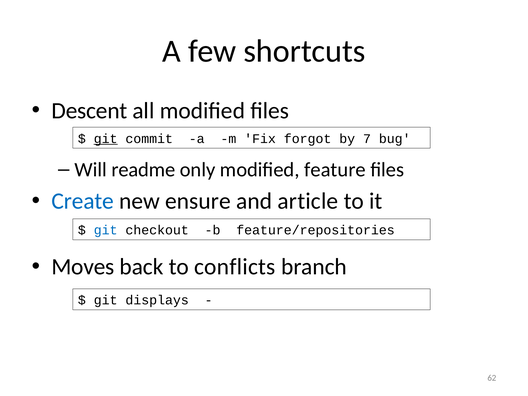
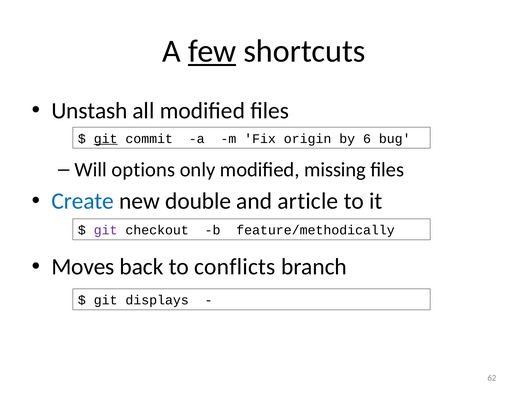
few underline: none -> present (212, 51)
Descent: Descent -> Unstash (89, 111)
forgot: forgot -> origin (308, 139)
7: 7 -> 6 (367, 139)
readme: readme -> options (143, 170)
feature: feature -> missing (335, 170)
ensure: ensure -> double (198, 201)
git colour: blue -> purple (106, 230)
feature/repositories: feature/repositories -> feature/methodically (316, 230)
